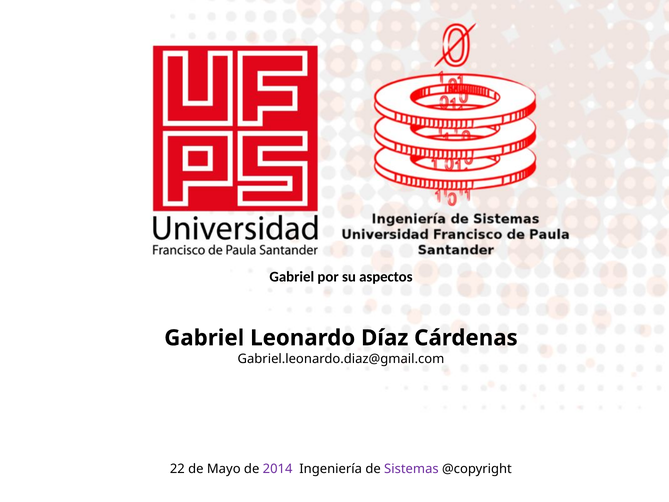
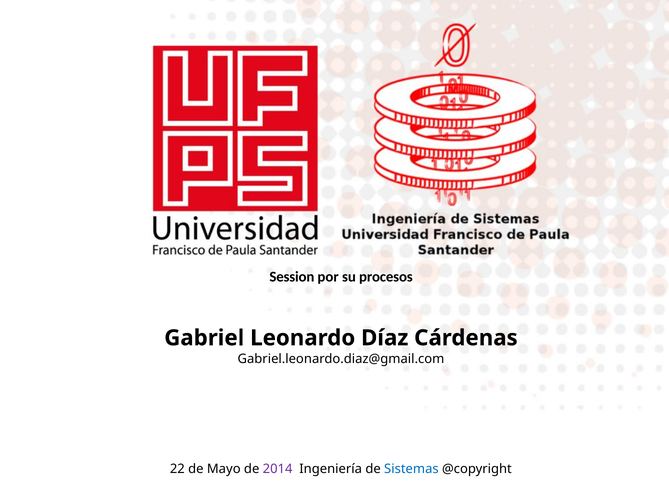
Gabriel: Gabriel -> Session (292, 277)
aspectos: aspectos -> procesos (386, 277)
Sistemas colour: purple -> blue (411, 468)
